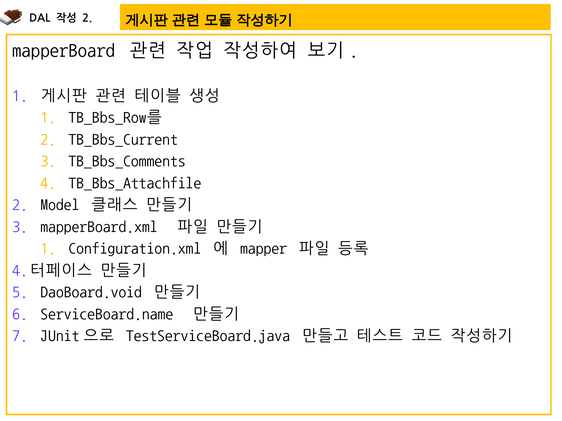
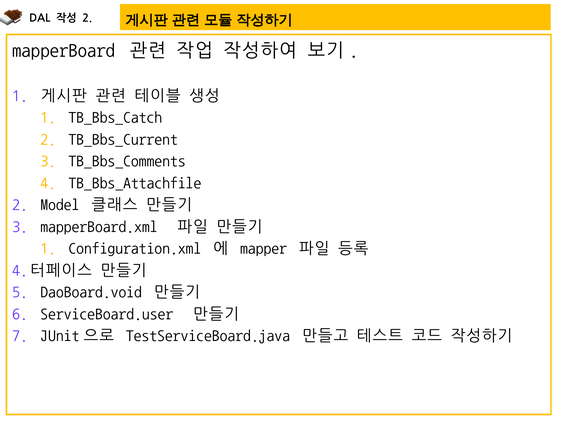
TB_Bbs_Row를: TB_Bbs_Row를 -> TB_Bbs_Catch (115, 117)
ServiceBoard.name: ServiceBoard.name -> ServiceBoard.user (107, 314)
